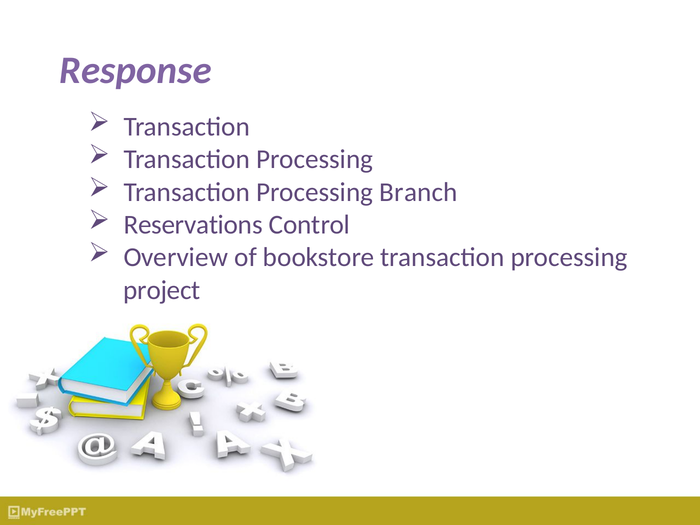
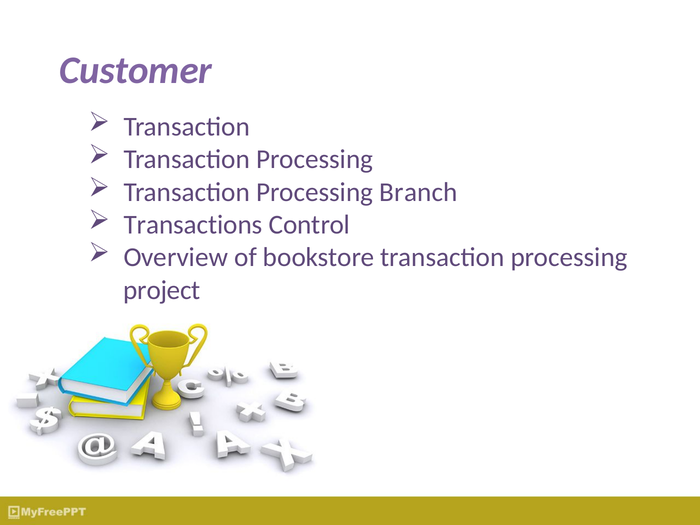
Response: Response -> Customer (136, 70)
Reservations: Reservations -> Transactions (193, 225)
